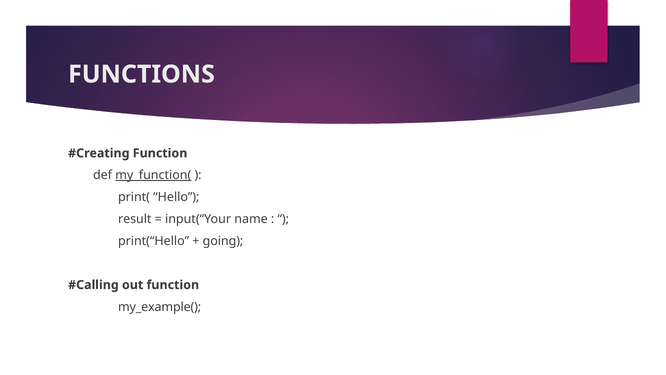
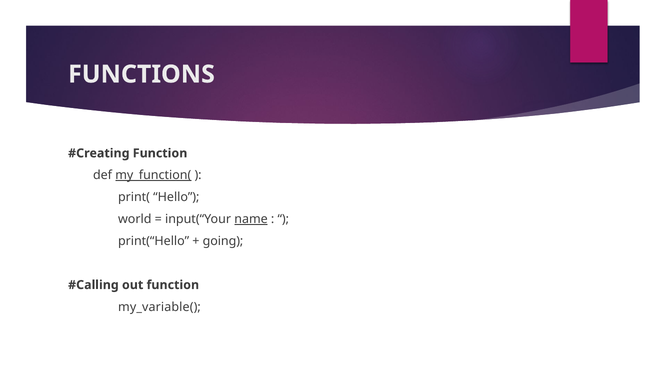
result: result -> world (135, 219)
name underline: none -> present (251, 219)
my_example(: my_example( -> my_variable( (159, 307)
